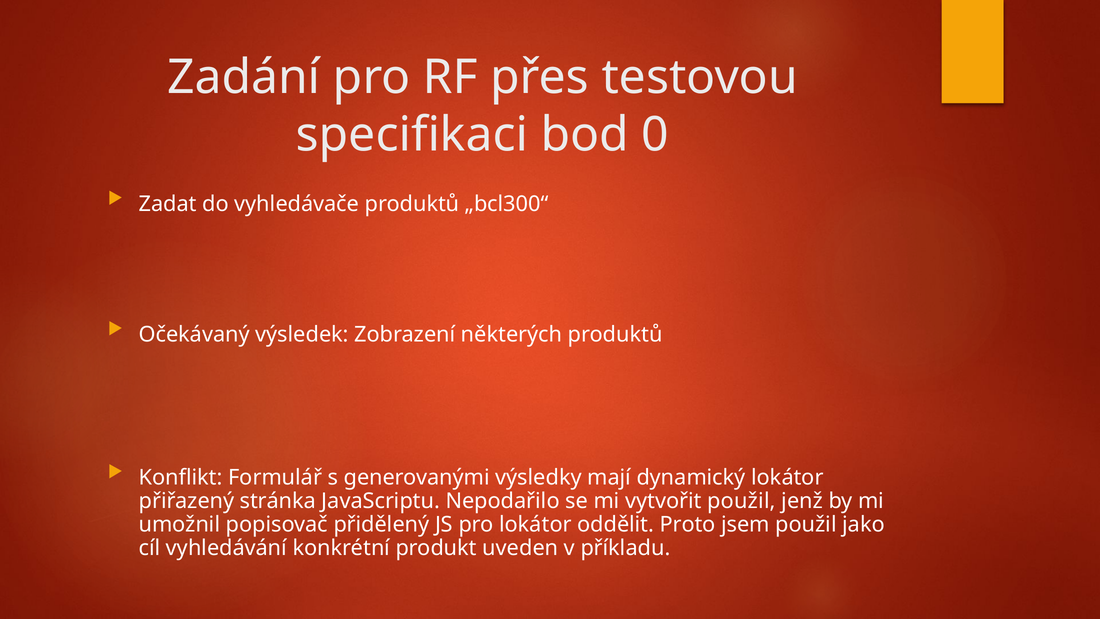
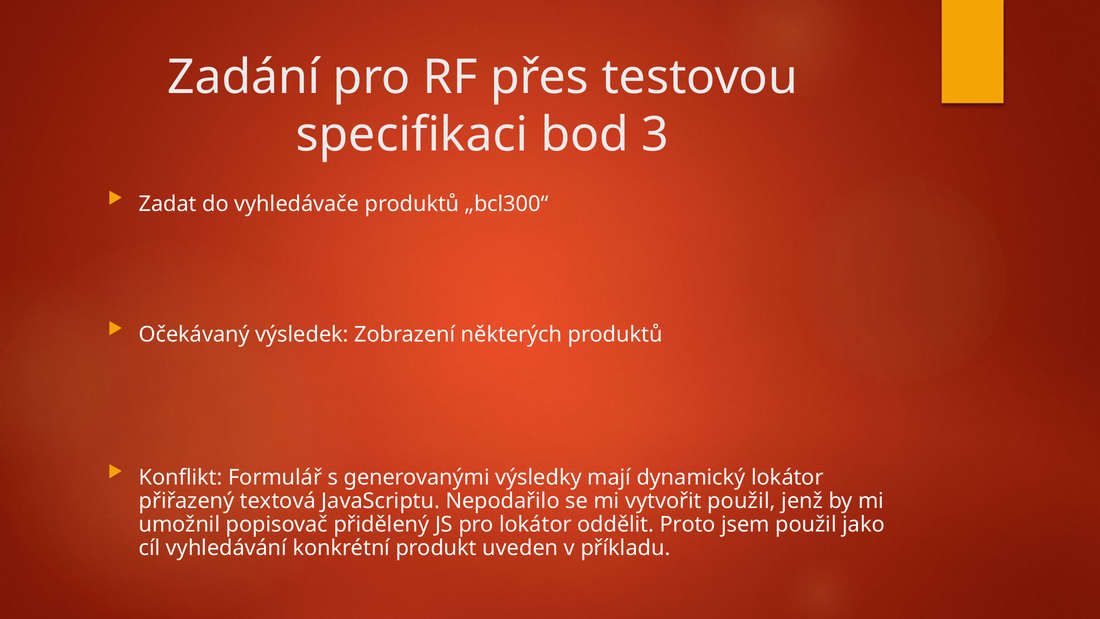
0: 0 -> 3 (655, 135)
stránka: stránka -> textová (278, 501)
